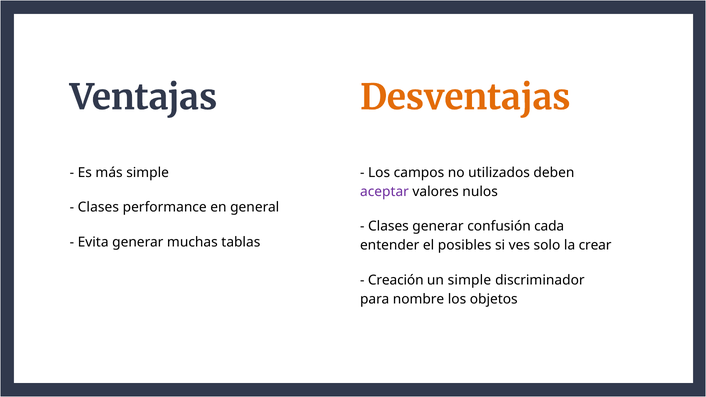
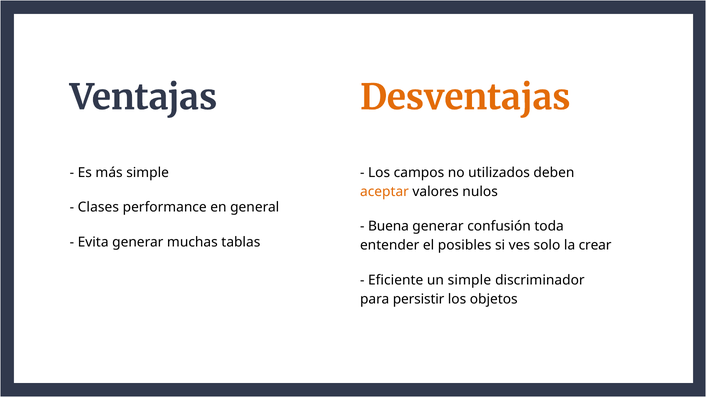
aceptar colour: purple -> orange (384, 192)
Clases: Clases -> Buena (388, 226)
cada: cada -> toda (549, 226)
Creación: Creación -> Eficiente (396, 280)
nombre: nombre -> persistir (419, 299)
